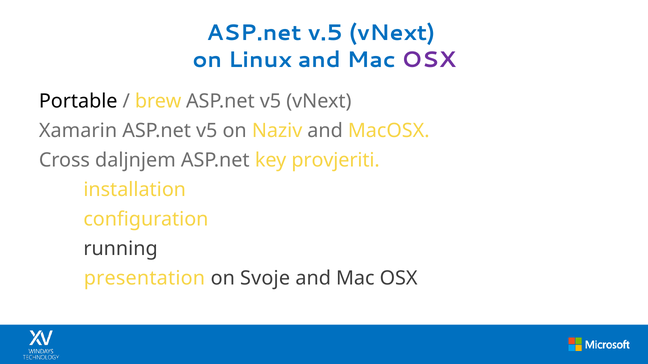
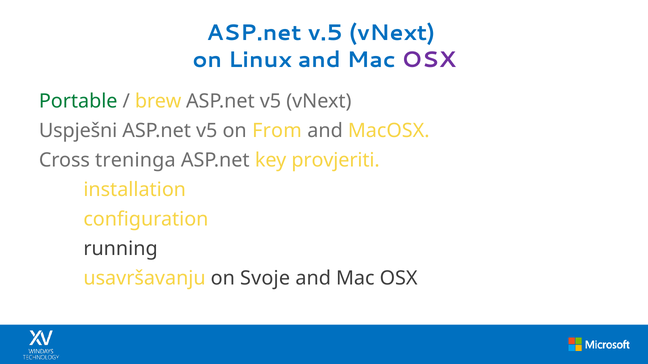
Portable colour: black -> green (78, 102)
Xamarin: Xamarin -> Uspješni (78, 131)
Naziv: Naziv -> From (277, 131)
daljnjem: daljnjem -> treninga (135, 161)
presentation: presentation -> usavršavanju (145, 279)
